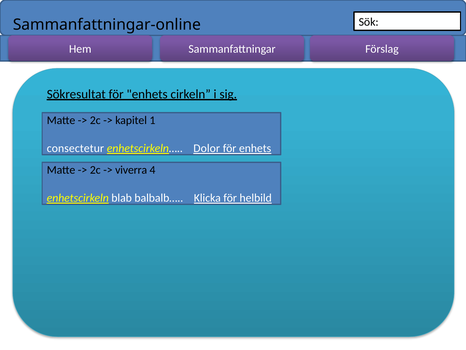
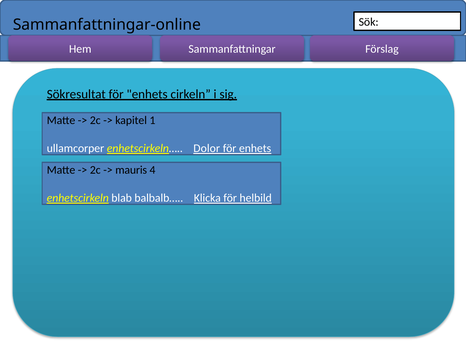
consectetur: consectetur -> ullamcorper (75, 148)
viverra: viverra -> mauris (131, 170)
